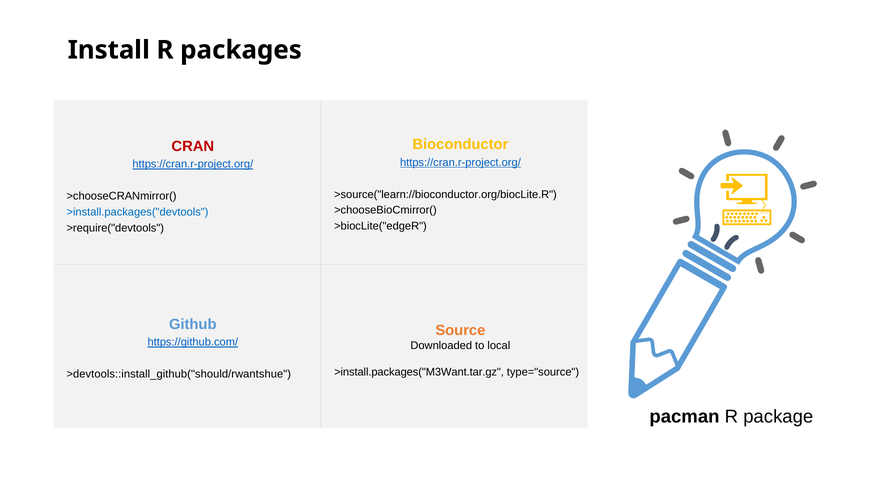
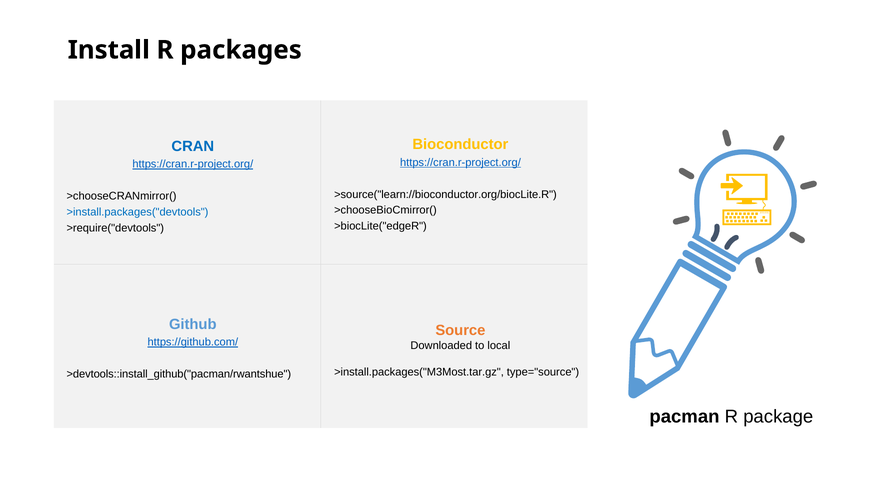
CRAN colour: red -> blue (193, 146)
>install.packages("M3Want.tar.gz: >install.packages("M3Want.tar.gz -> >install.packages("M3Most.tar.gz (419, 372)
>devtools::install_github("should/rwantshue: >devtools::install_github("should/rwantshue -> >devtools::install_github("pacman/rwantshue (179, 374)
